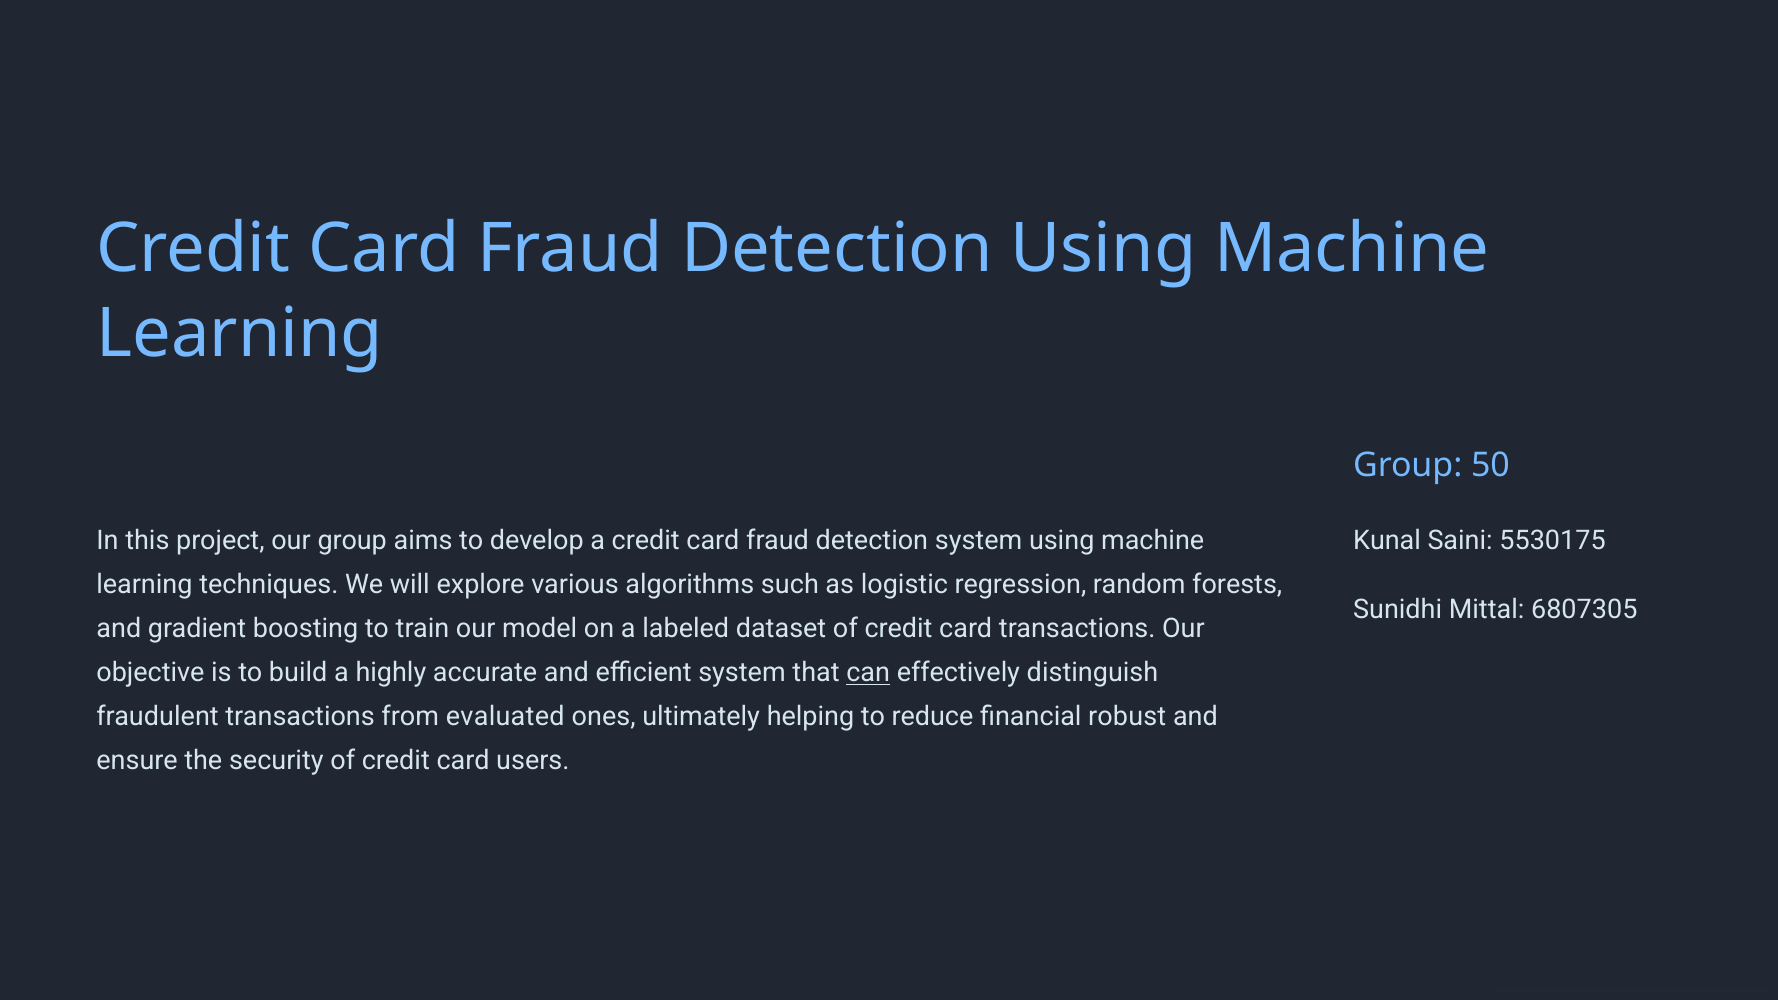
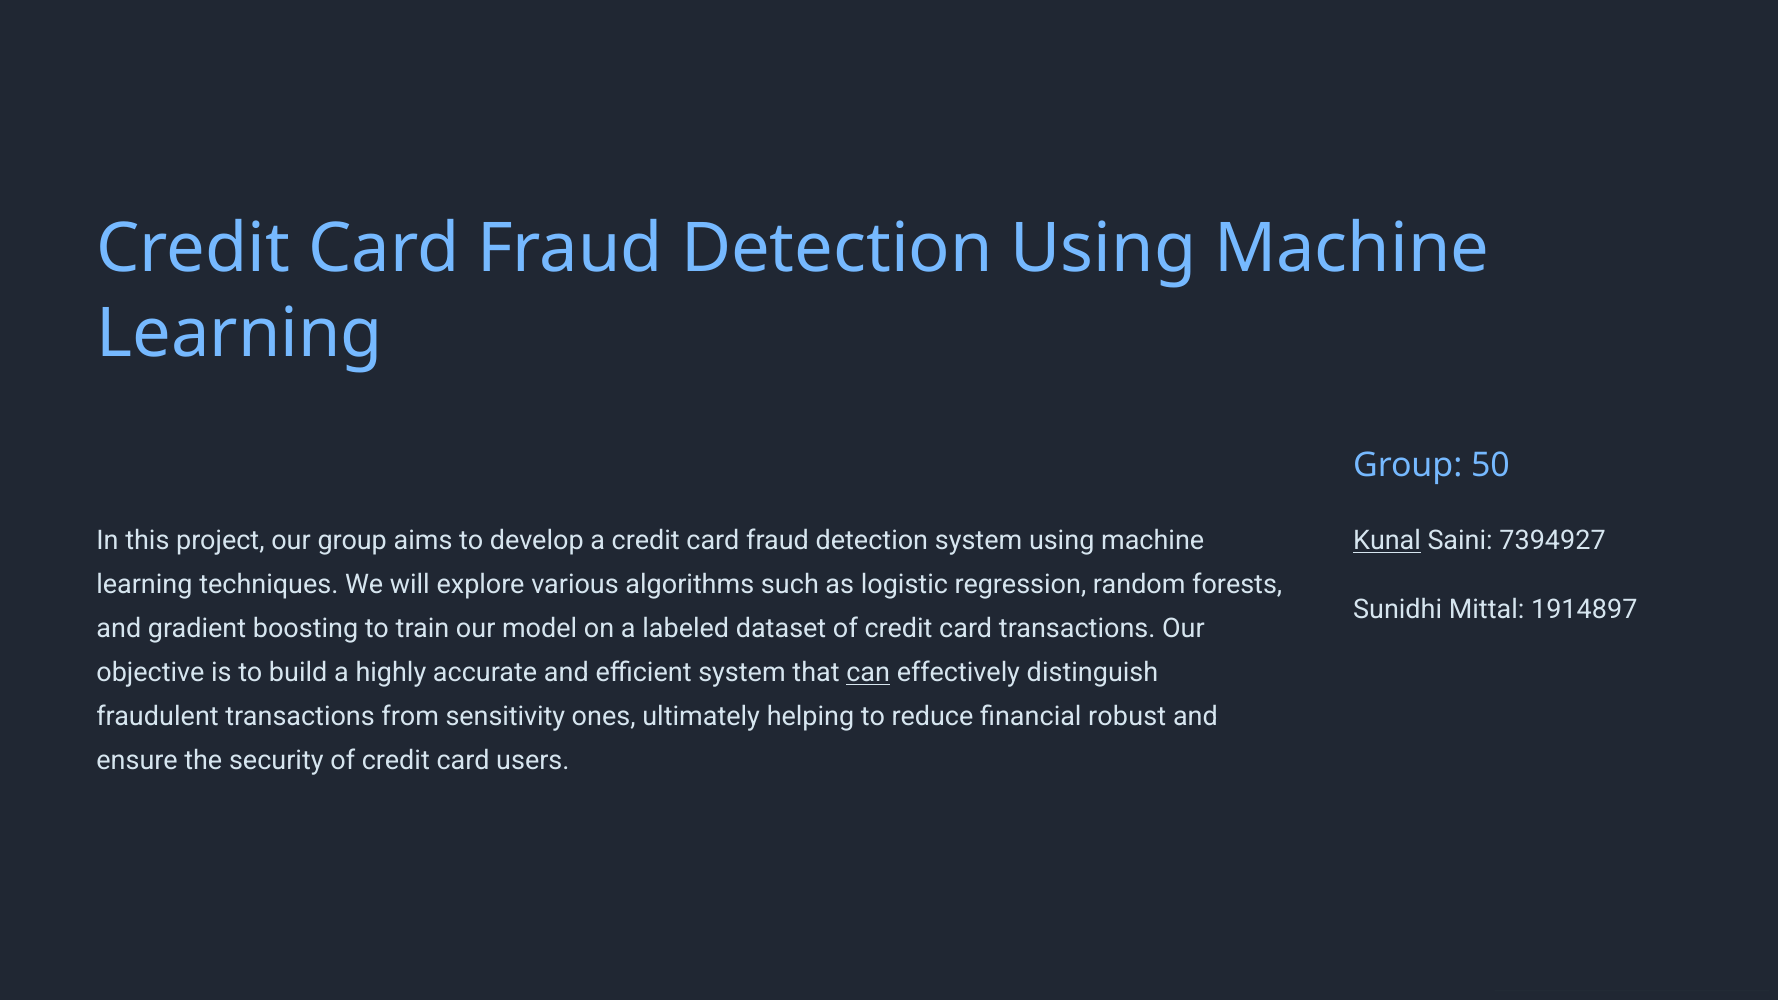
Kunal underline: none -> present (1387, 541)
5530175: 5530175 -> 7394927 (1553, 541)
6807305: 6807305 -> 1914897 (1584, 610)
evaluated: evaluated -> sensitivity (505, 717)
